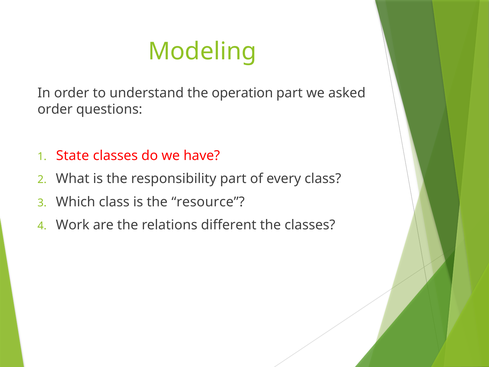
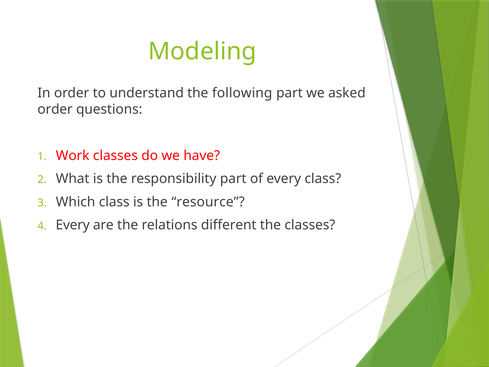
operation: operation -> following (242, 93)
State: State -> Work (73, 156)
Work: Work -> Every (73, 225)
